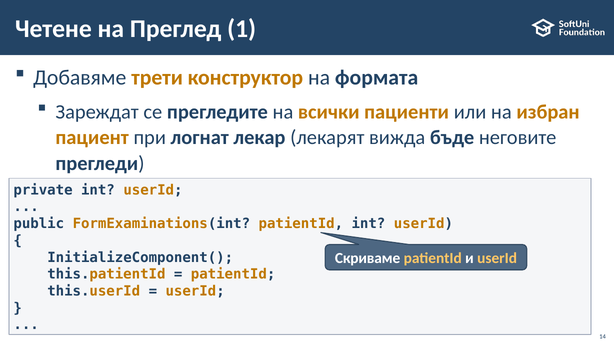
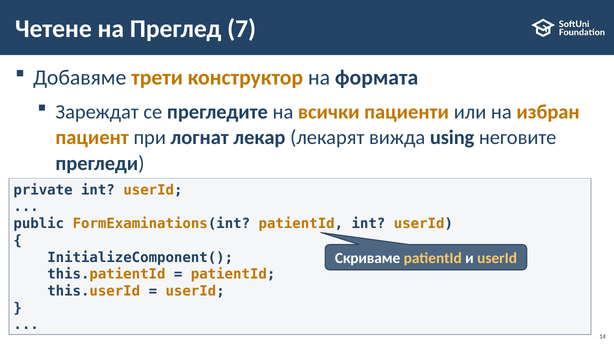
1: 1 -> 7 (242, 29)
бъде: бъде -> using (452, 138)
